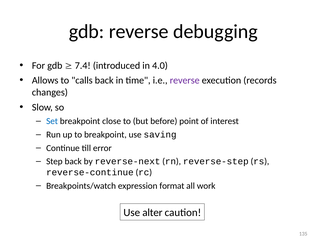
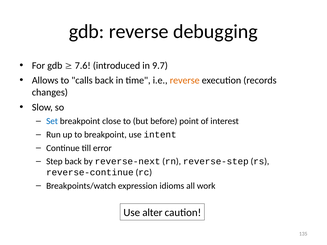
7.4: 7.4 -> 7.6 (83, 66)
4.0: 4.0 -> 9.7 (160, 66)
reverse colour: purple -> orange (185, 80)
saving: saving -> intent (160, 135)
format: format -> idioms (172, 186)
